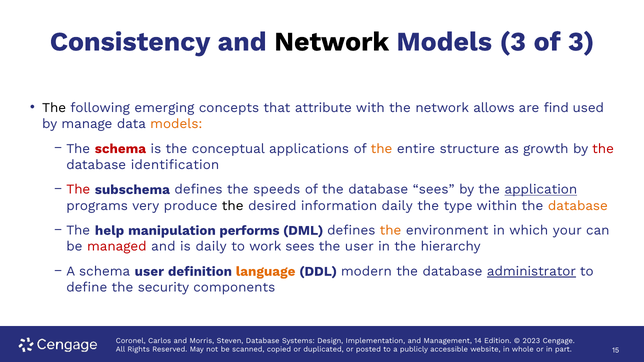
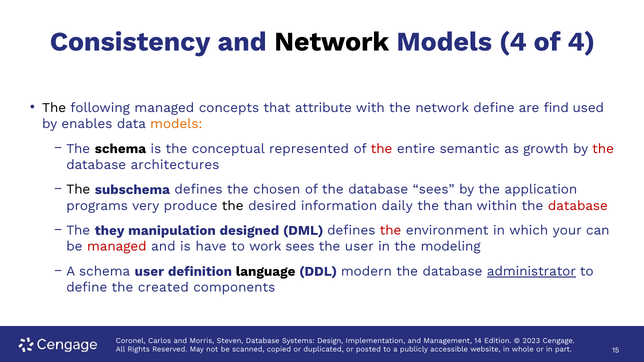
Models 3: 3 -> 4 (513, 42)
of 3: 3 -> 4 (581, 42)
following emerging: emerging -> managed (164, 108)
network allows: allows -> define (494, 108)
manage: manage -> enables (87, 124)
schema colour: red -> black (120, 149)
applications: applications -> represented (309, 149)
the colour: orange -> red (381, 149)
structure: structure -> semantic (470, 149)
identification: identification -> architectures (175, 165)
The colour: red -> black (78, 190)
speeds: speeds -> chosen (277, 190)
application underline: present -> none (541, 190)
type: type -> than (458, 206)
database colour: orange -> red (578, 206)
help: help -> they (110, 231)
performs: performs -> designed (249, 231)
the colour: orange -> red (391, 231)
is daily: daily -> have (211, 247)
hierarchy: hierarchy -> modeling (451, 247)
language colour: orange -> black (266, 272)
security: security -> created (163, 288)
